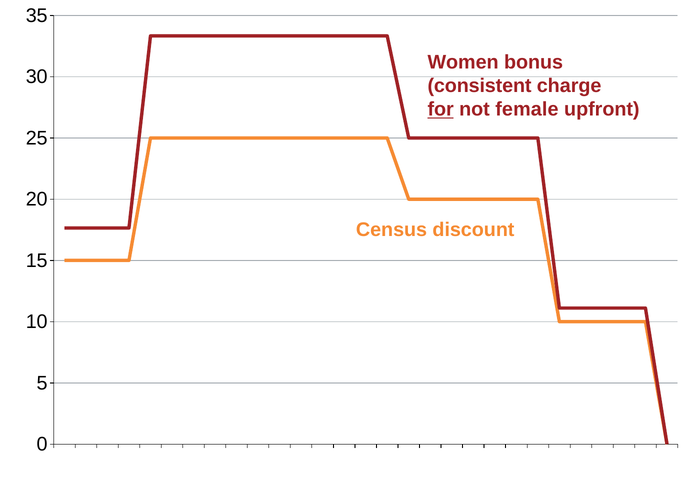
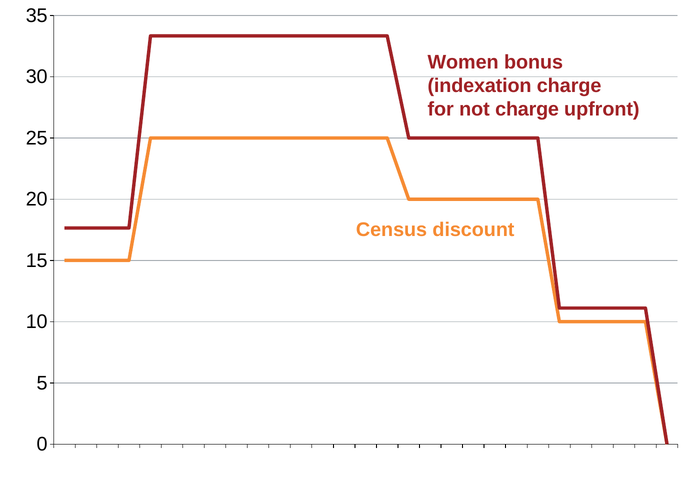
consistent: consistent -> indexation (480, 86)
for underline: present -> none (441, 110)
not female: female -> charge (527, 110)
